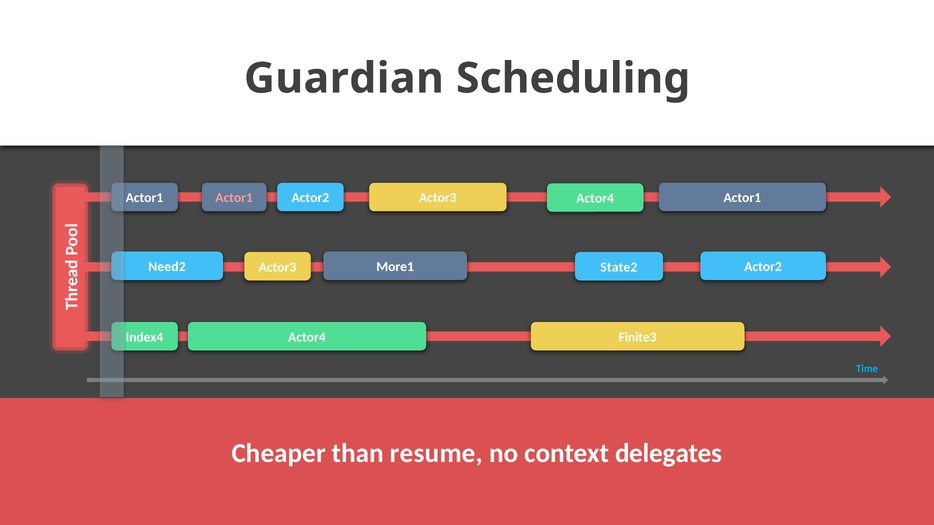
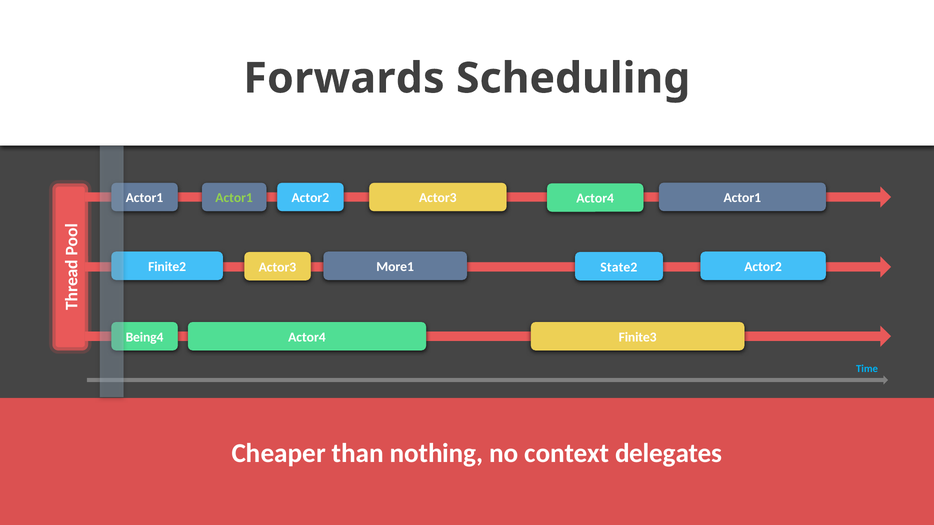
Guardian: Guardian -> Forwards (344, 78)
Actor1 colour: pink -> light green (234, 198)
Need2: Need2 -> Finite2 (167, 267)
Index4: Index4 -> Being4 (145, 337)
resume: resume -> nothing (437, 454)
